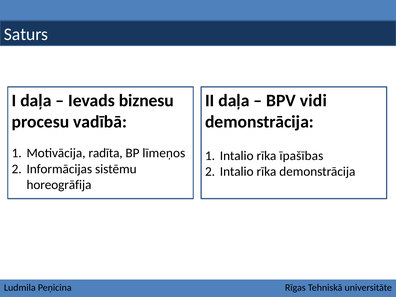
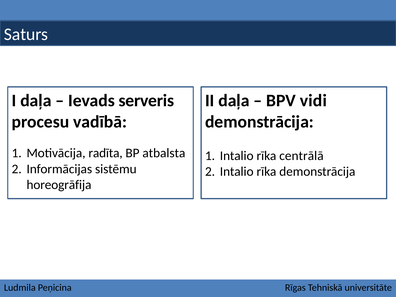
biznesu: biznesu -> serveris (146, 101)
līmeņos: līmeņos -> atbalsta (164, 153)
īpašības: īpašības -> centrālā (301, 156)
